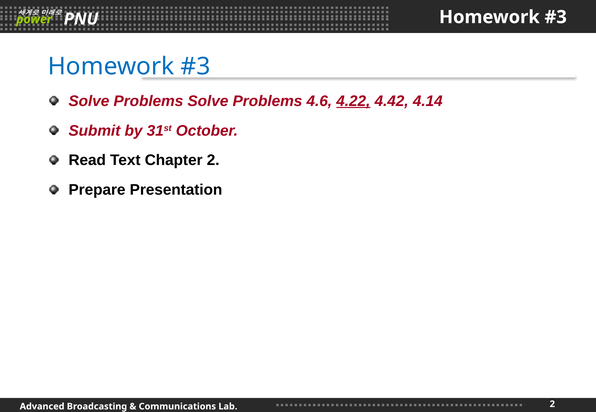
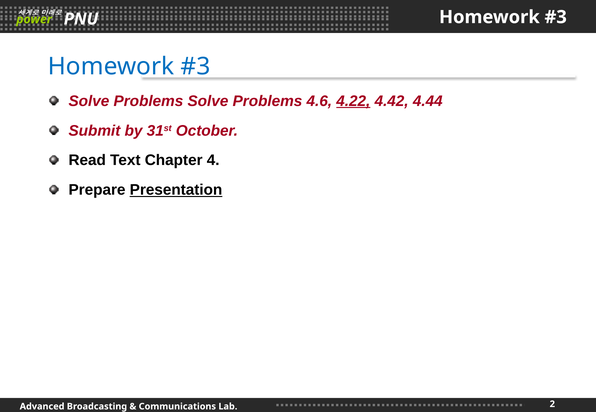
4.14: 4.14 -> 4.44 (428, 101)
Chapter 2: 2 -> 4 (213, 160)
Presentation underline: none -> present (176, 190)
